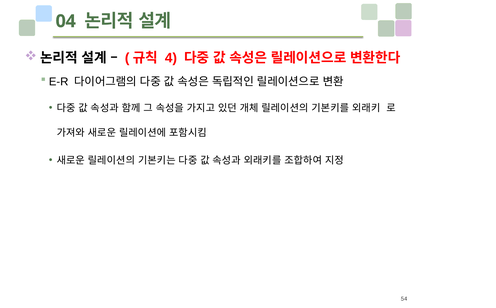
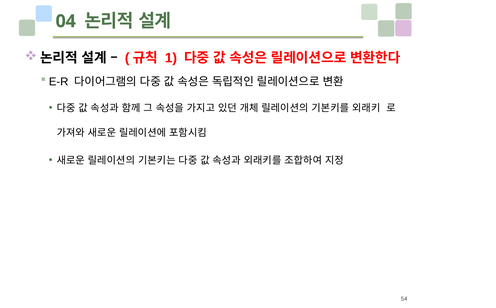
4: 4 -> 1 (171, 58)
